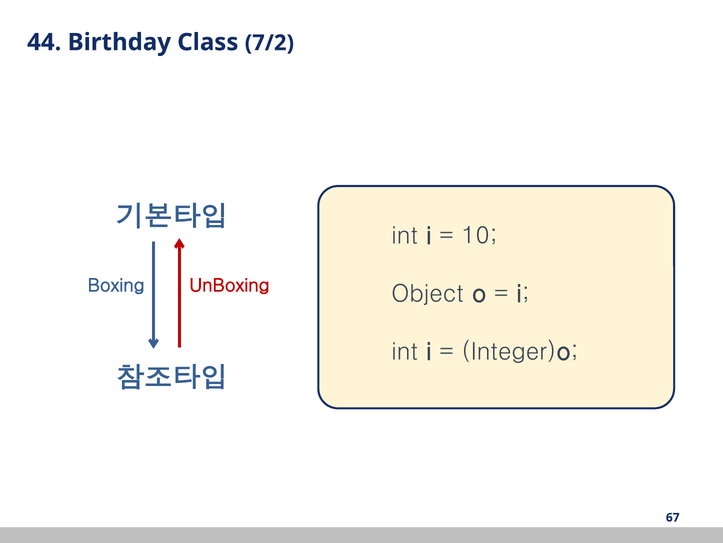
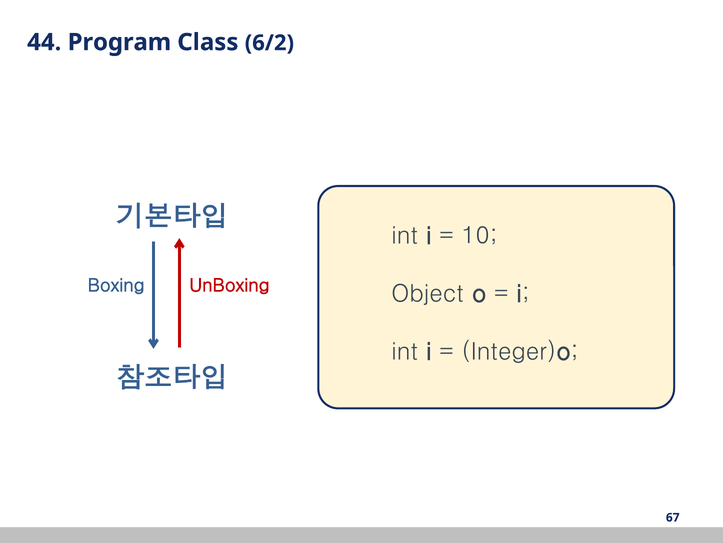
Birthday: Birthday -> Program (119, 42)
7/2: 7/2 -> 6/2 (269, 43)
